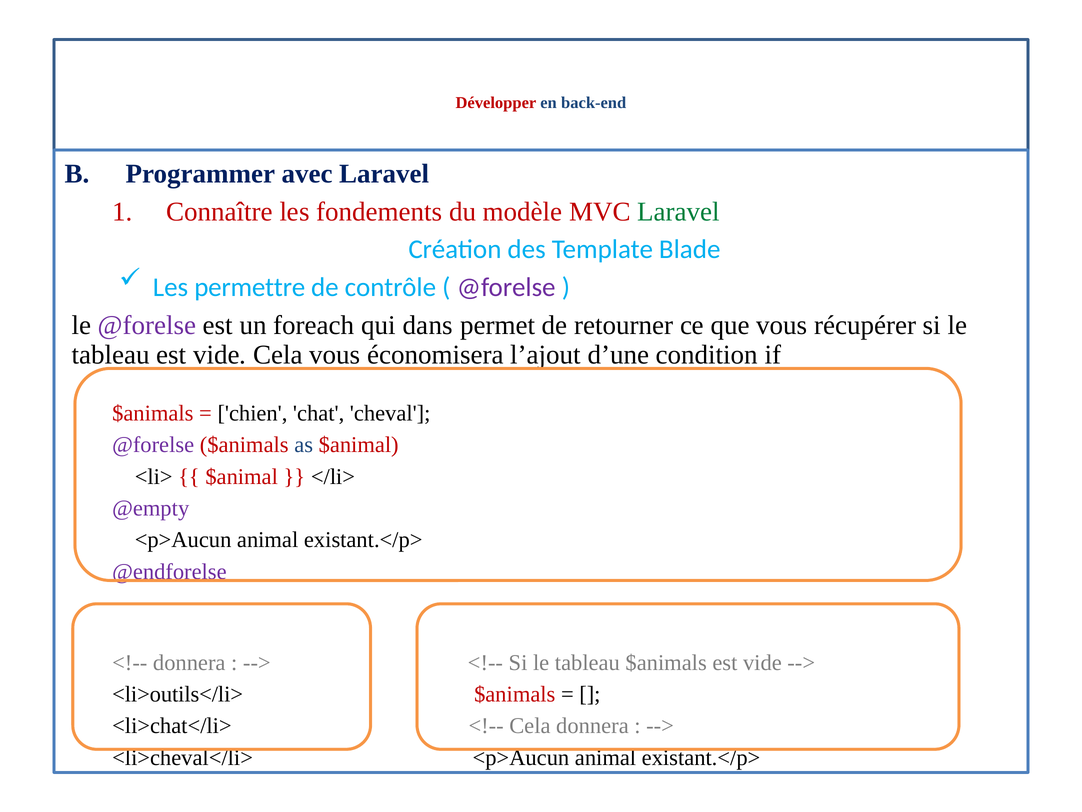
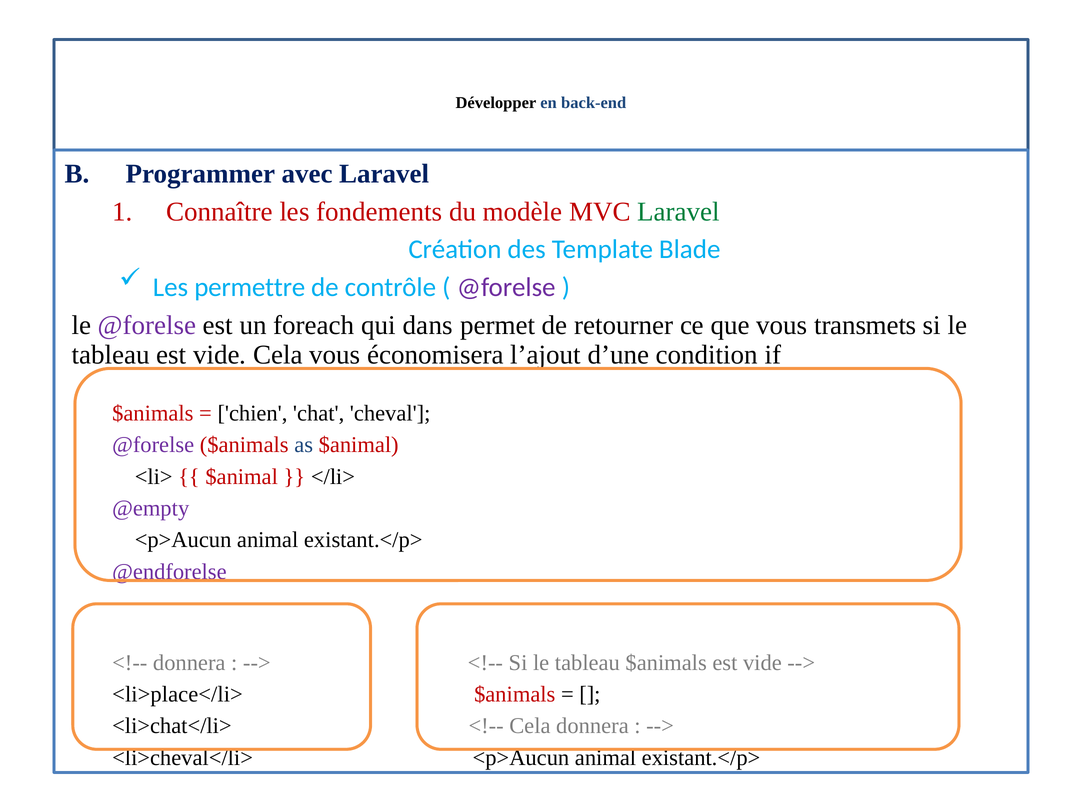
Développer colour: red -> black (496, 103)
récupérer: récupérer -> transmets (865, 325)
<li>outils</li>: <li>outils</li> -> <li>place</li> (178, 694)
